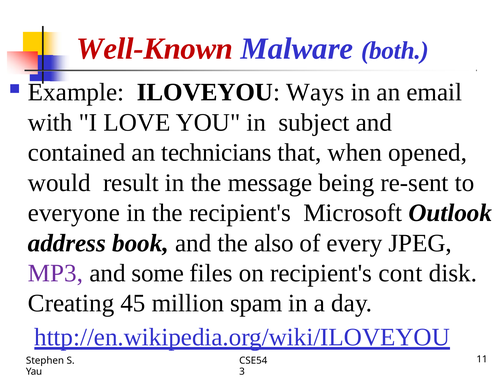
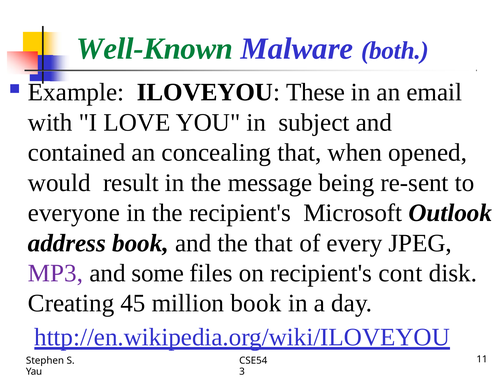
Well-Known colour: red -> green (155, 49)
Ways: Ways -> These (316, 92)
technicians: technicians -> concealing (216, 153)
the also: also -> that (274, 243)
million spam: spam -> book (256, 304)
